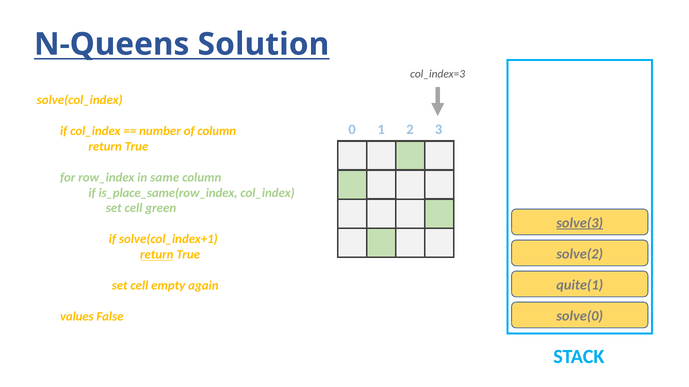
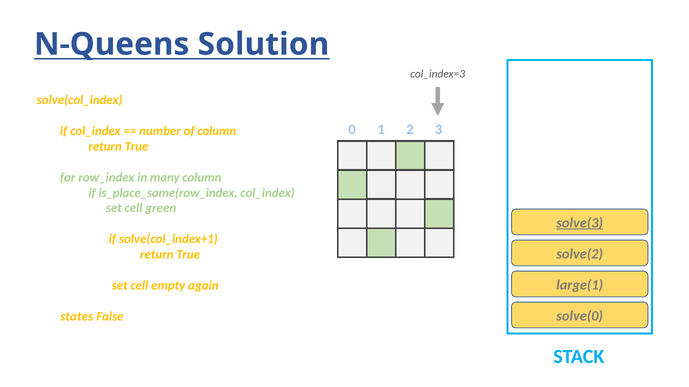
same: same -> many (165, 178)
return underline: present -> none (157, 255)
quite(1: quite(1 -> large(1 (580, 285)
values: values -> states (77, 317)
